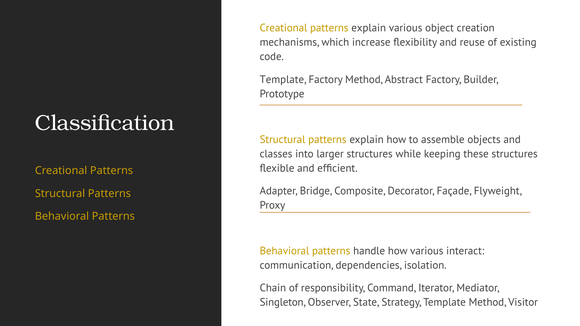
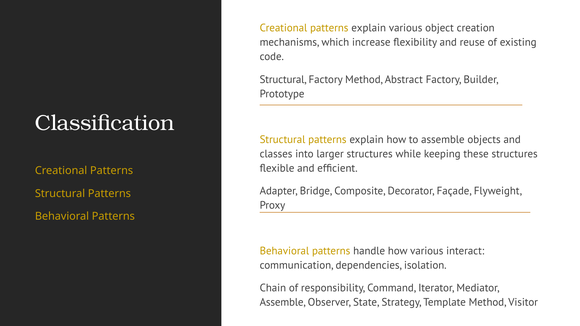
Template: Template -> Structural (283, 80)
Singleton: Singleton -> Assemble (283, 303)
